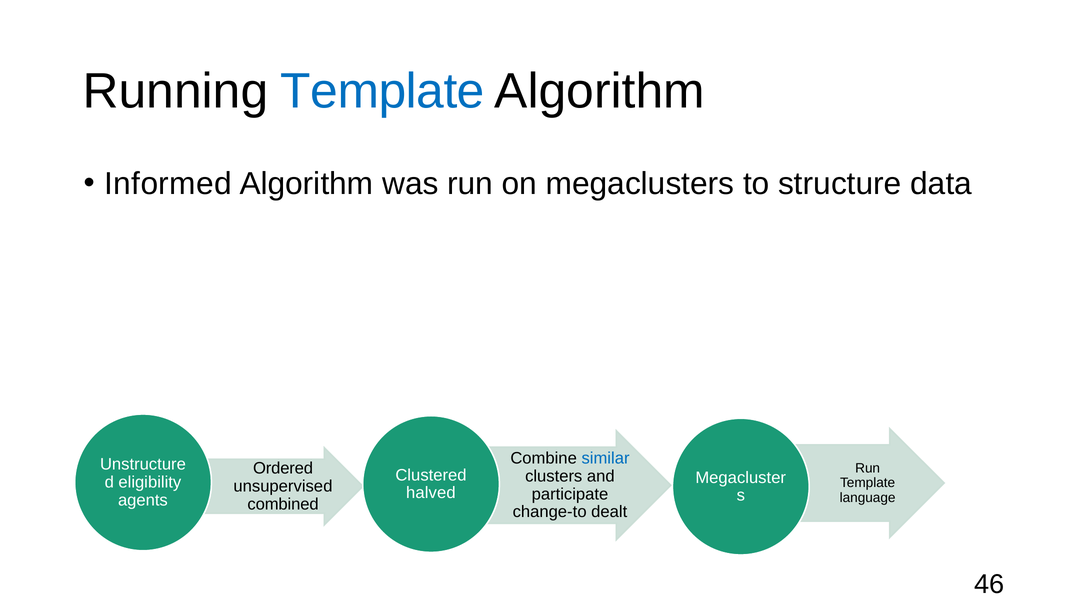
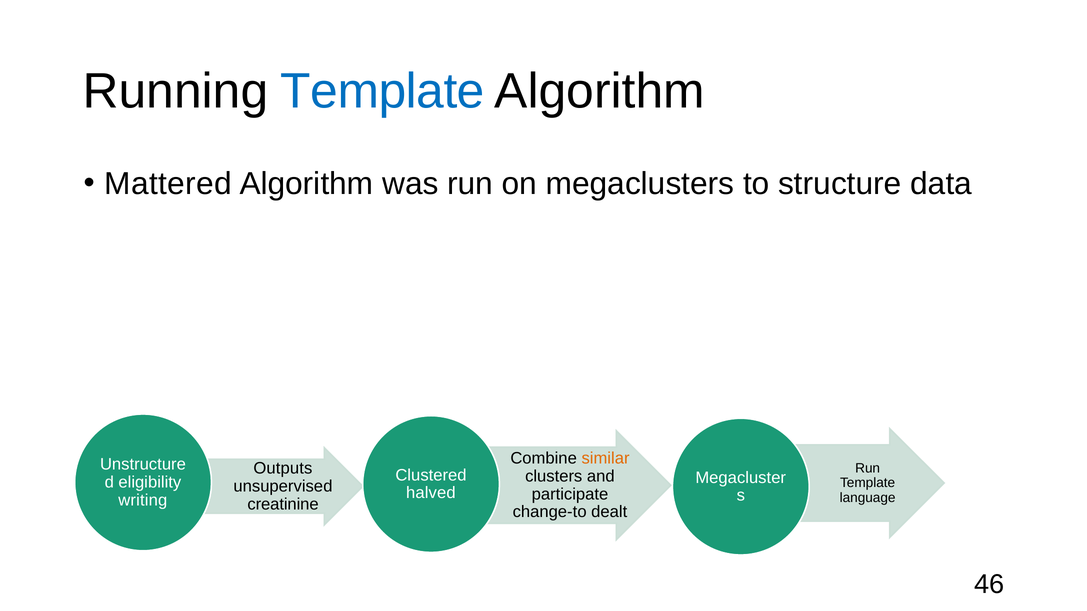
Informed: Informed -> Mattered (168, 184)
similar colour: blue -> orange (606, 459)
Ordered: Ordered -> Outputs (283, 469)
agents: agents -> writing (143, 501)
combined: combined -> creatinine (283, 505)
